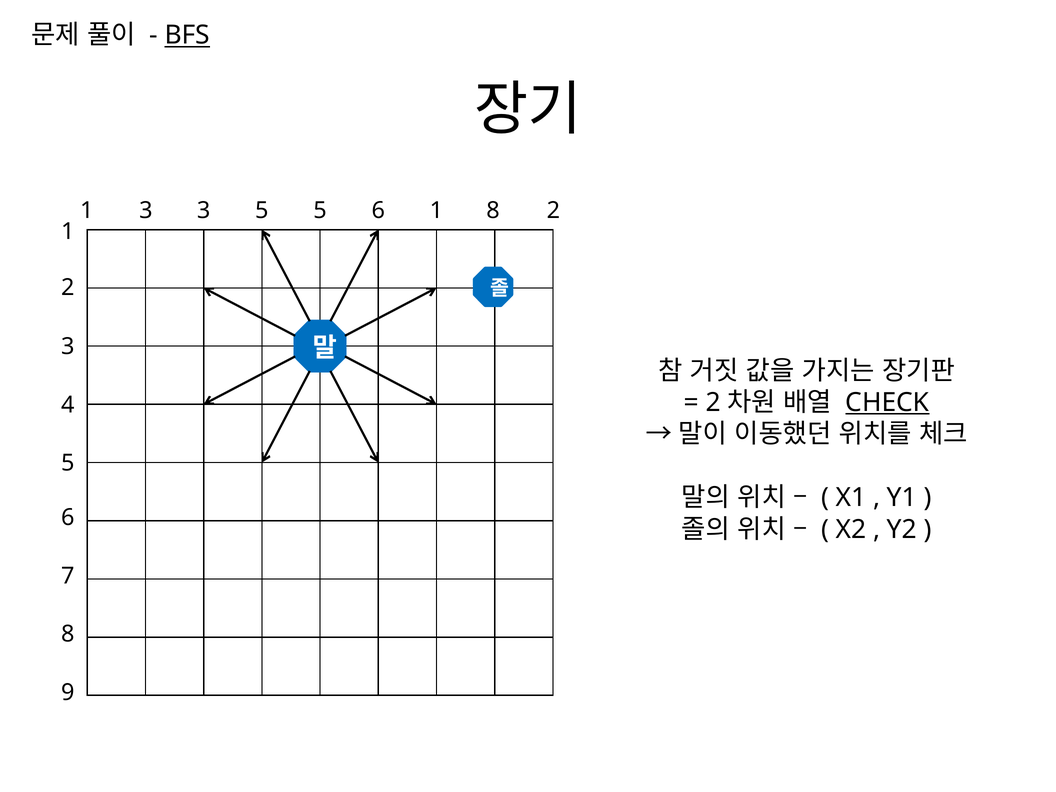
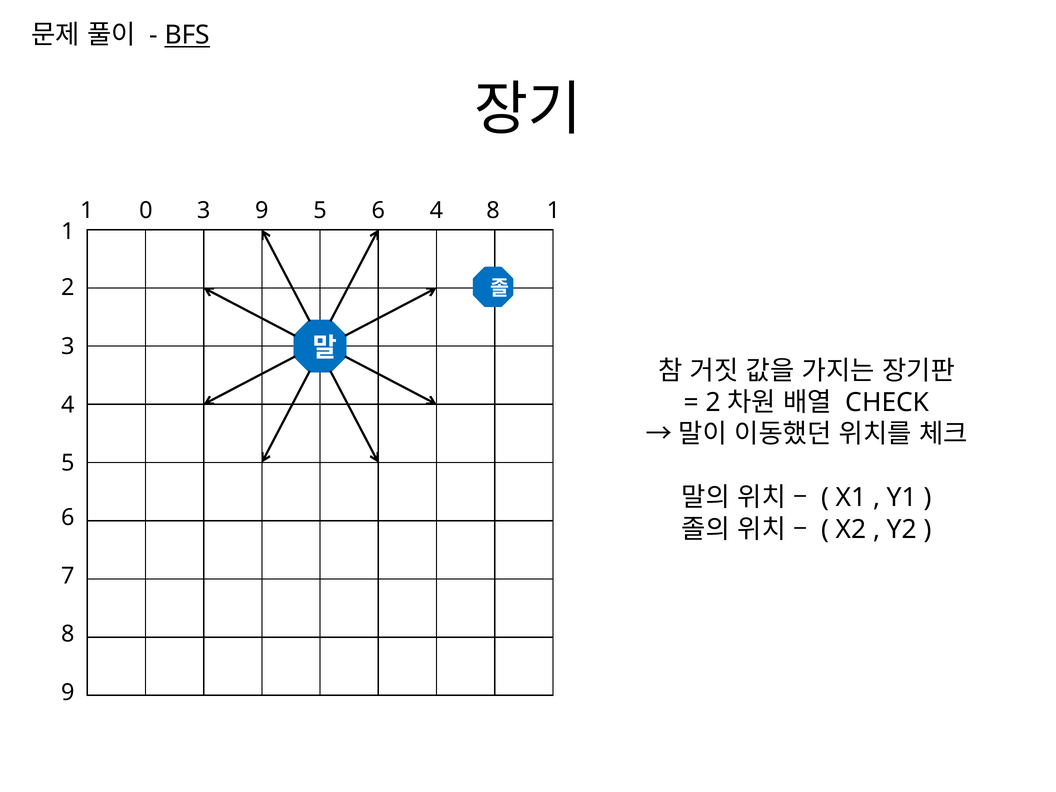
1 3: 3 -> 0 (146, 211)
3 5: 5 -> 9 (262, 211)
6 1: 1 -> 4 (436, 211)
8 2: 2 -> 1 (553, 211)
CHECK underline: present -> none (887, 403)
